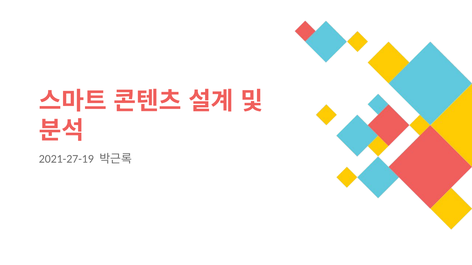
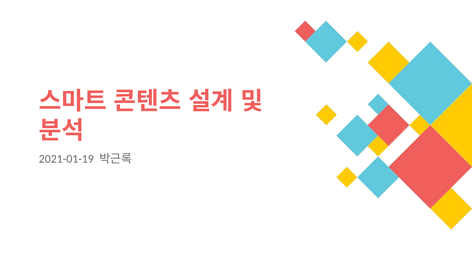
2021-27-19: 2021-27-19 -> 2021-01-19 (66, 159)
